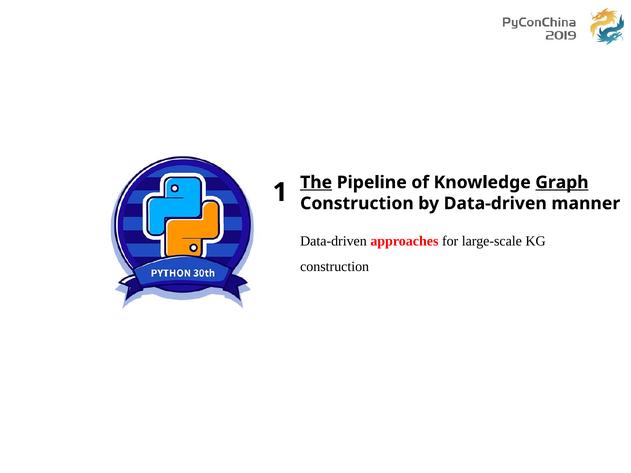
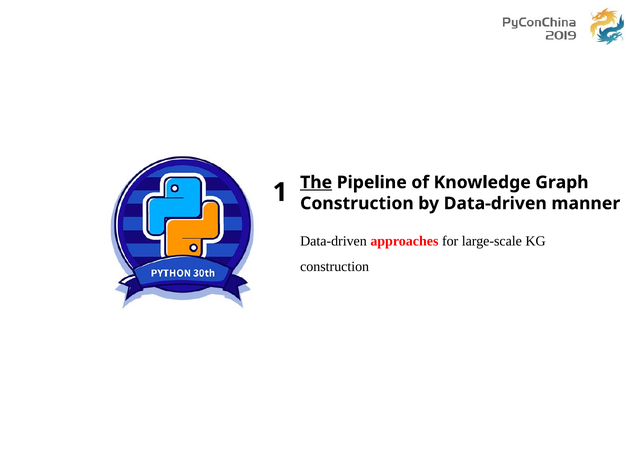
Graph underline: present -> none (562, 182)
